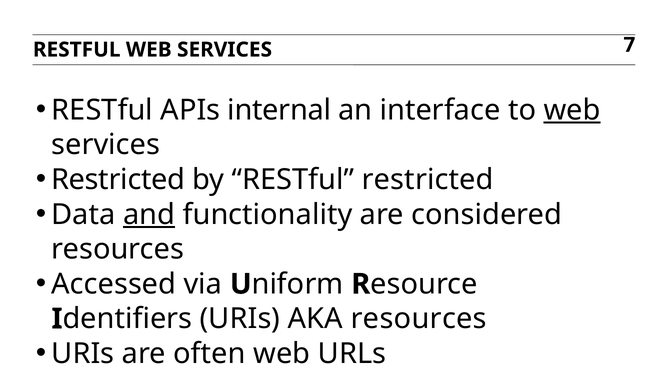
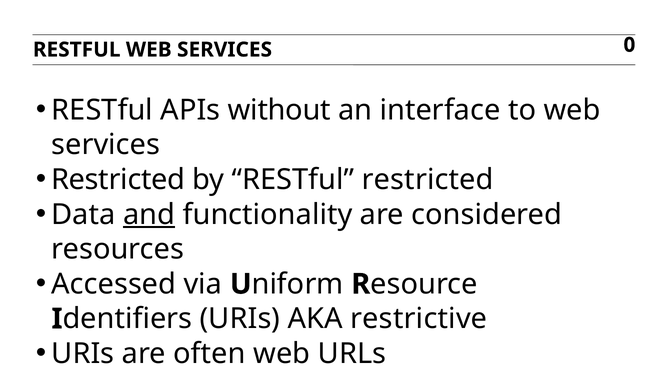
7: 7 -> 0 (629, 45)
internal: internal -> without (279, 110)
web underline: present -> none (572, 110)
AKA resources: resources -> restrictive (419, 319)
